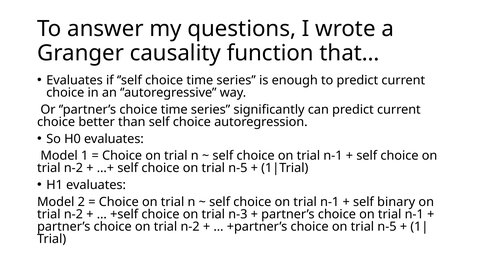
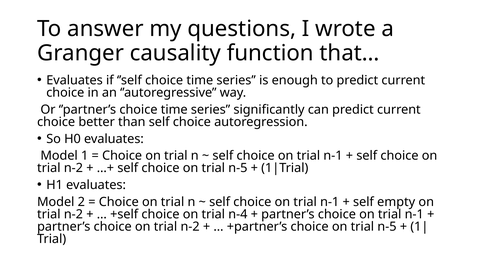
binary: binary -> empty (396, 202)
n-3: n-3 -> n-4 (238, 214)
